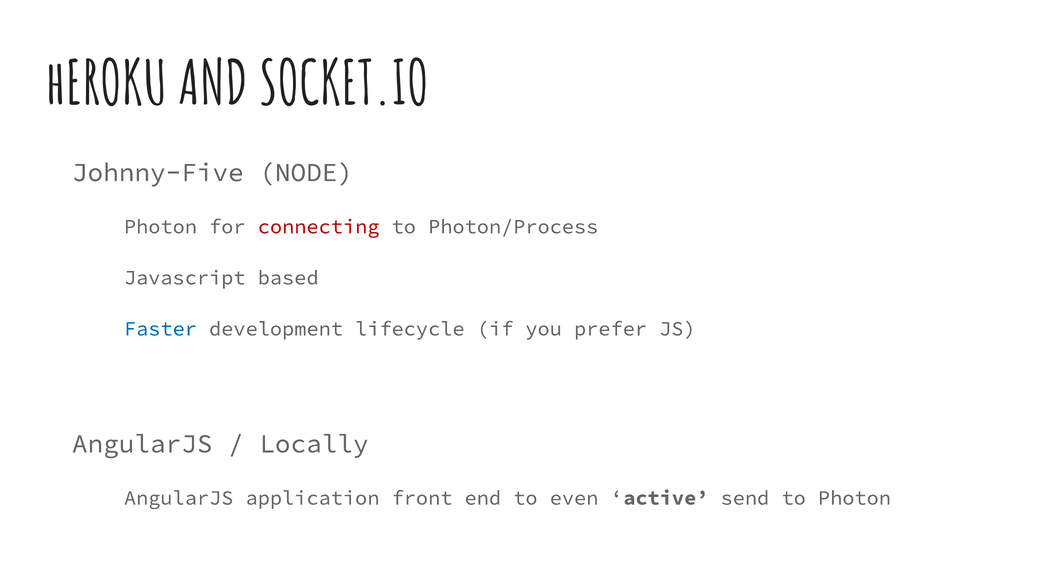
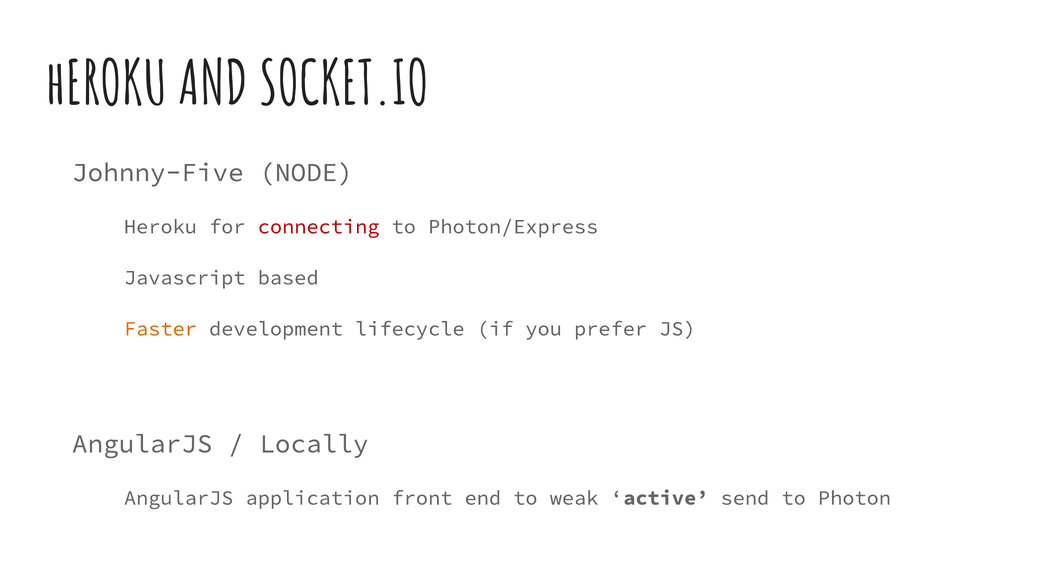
Photon: Photon -> Heroku (160, 226)
Photon/Process: Photon/Process -> Photon/Express (513, 226)
Faster colour: blue -> orange (160, 329)
even: even -> weak (574, 498)
